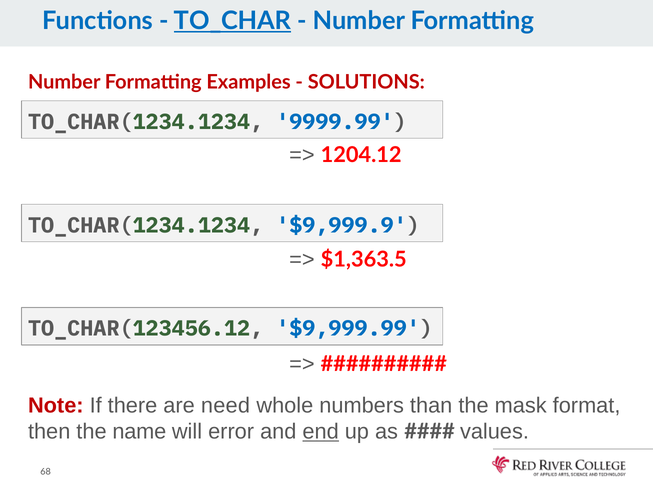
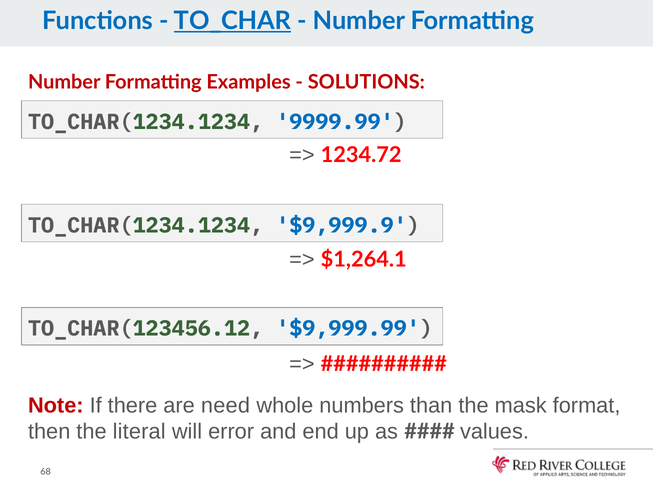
1204.12: 1204.12 -> 1234.72 (361, 155)
$1,363.5: $1,363.5 -> $1,264.1 (364, 259)
name: name -> literal (139, 431)
end underline: present -> none (321, 431)
